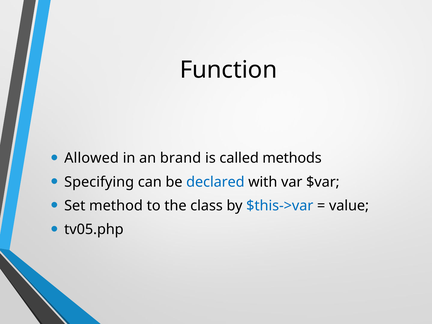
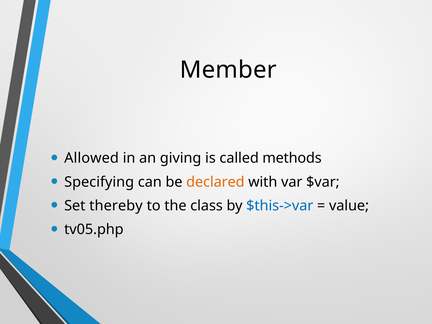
Function: Function -> Member (228, 70)
brand: brand -> giving (181, 158)
declared colour: blue -> orange (215, 182)
method: method -> thereby (116, 206)
